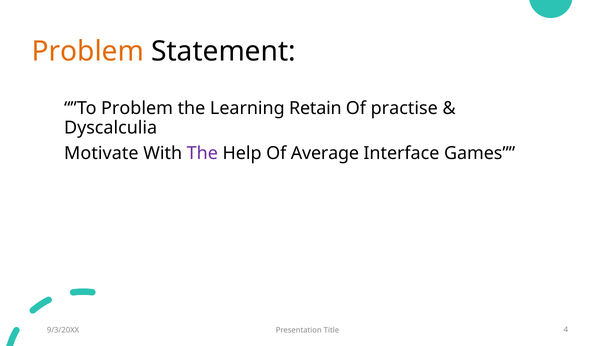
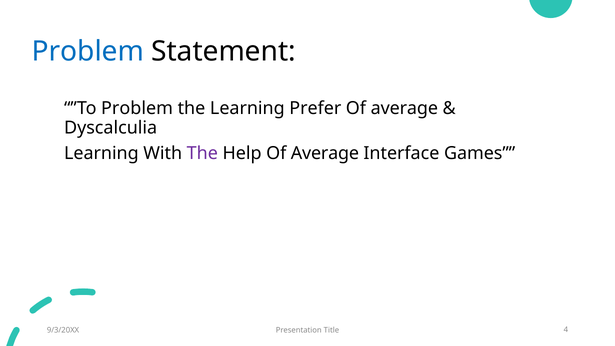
Problem colour: orange -> blue (88, 52)
Retain: Retain -> Prefer (315, 108)
practise: practise -> average (404, 108)
Motivate: Motivate -> Learning (101, 153)
